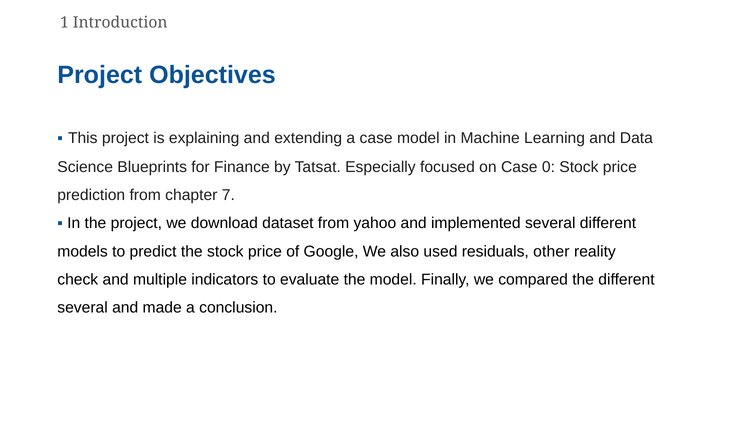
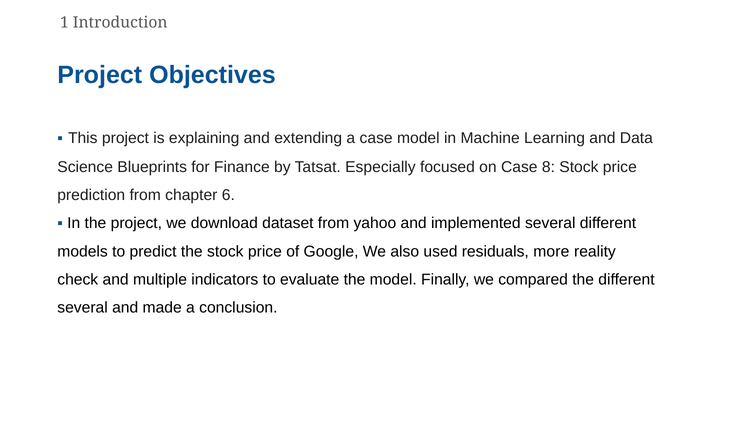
0: 0 -> 8 (548, 167)
7: 7 -> 6 (228, 195)
other: other -> more (551, 252)
